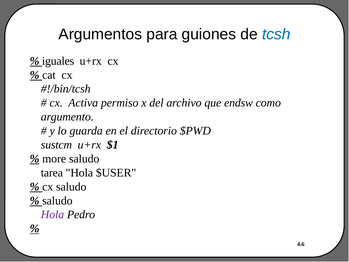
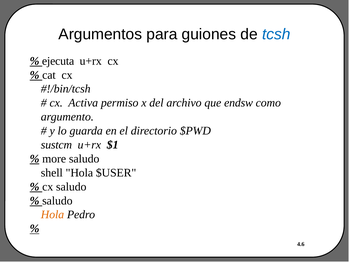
iguales: iguales -> ejecuta (58, 61)
tarea: tarea -> shell (52, 173)
Hola colour: purple -> orange (52, 214)
